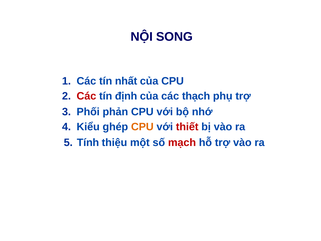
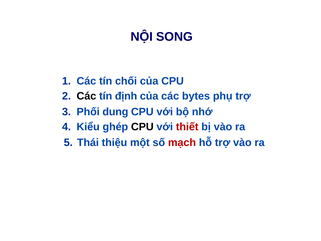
nhất: nhất -> chối (126, 81)
Các colour: red -> black (86, 96)
thạch: thạch -> bytes (196, 96)
phản: phản -> dung (115, 112)
CPU colour: orange -> black (142, 127)
Tính: Tính -> Thái (88, 142)
